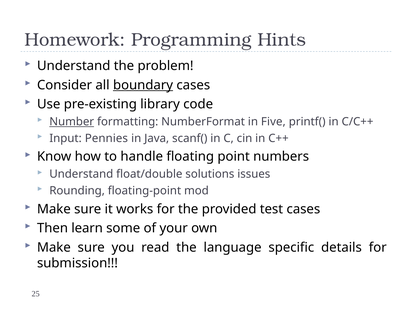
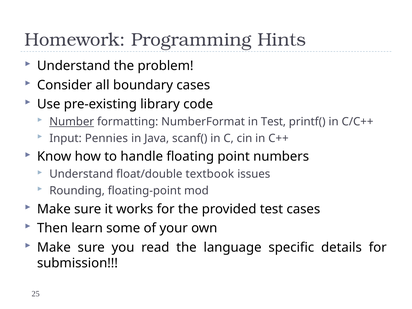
boundary underline: present -> none (143, 85)
in Five: Five -> Test (273, 122)
solutions: solutions -> textbook (210, 174)
